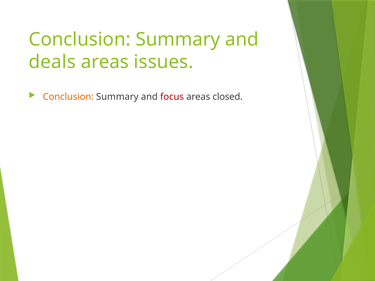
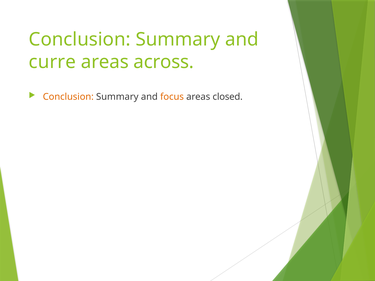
deals: deals -> curre (52, 62)
issues: issues -> across (164, 62)
focus colour: red -> orange (172, 97)
